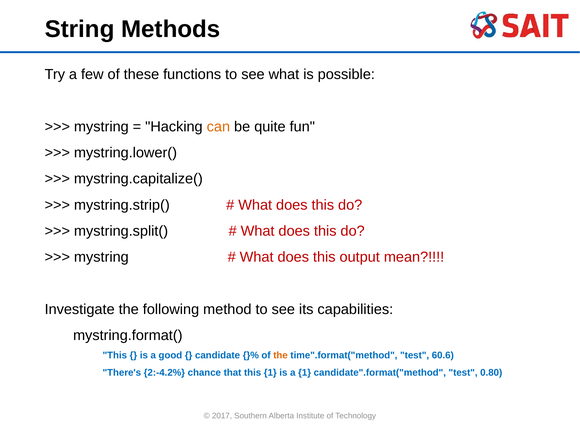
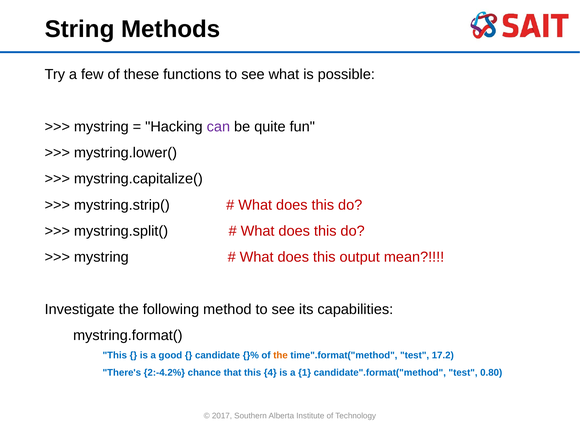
can colour: orange -> purple (218, 127)
60.6: 60.6 -> 17.2 (443, 355)
this 1: 1 -> 4 (270, 373)
